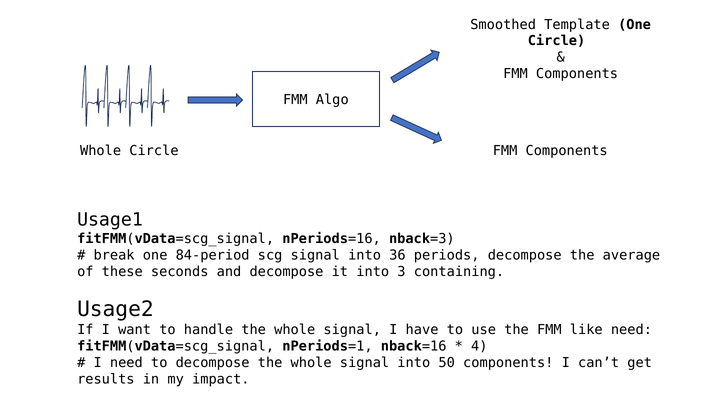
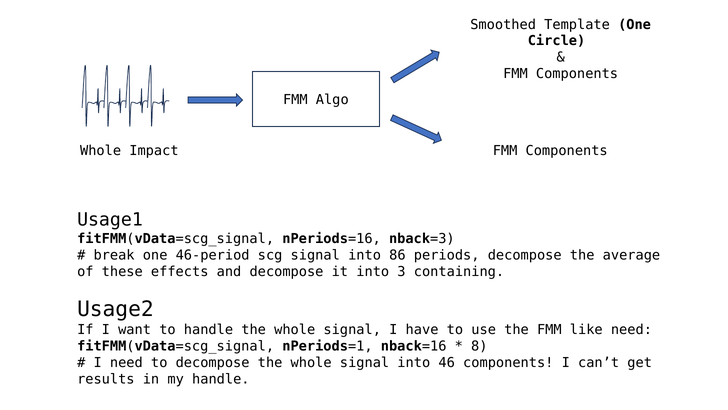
Whole Circle: Circle -> Impact (154, 150)
84-period: 84-period -> 46-period (213, 255)
36: 36 -> 86 (397, 255)
seconds: seconds -> effects (180, 271)
4: 4 -> 8 (479, 346)
50: 50 -> 46 (447, 362)
my impact: impact -> handle (221, 379)
